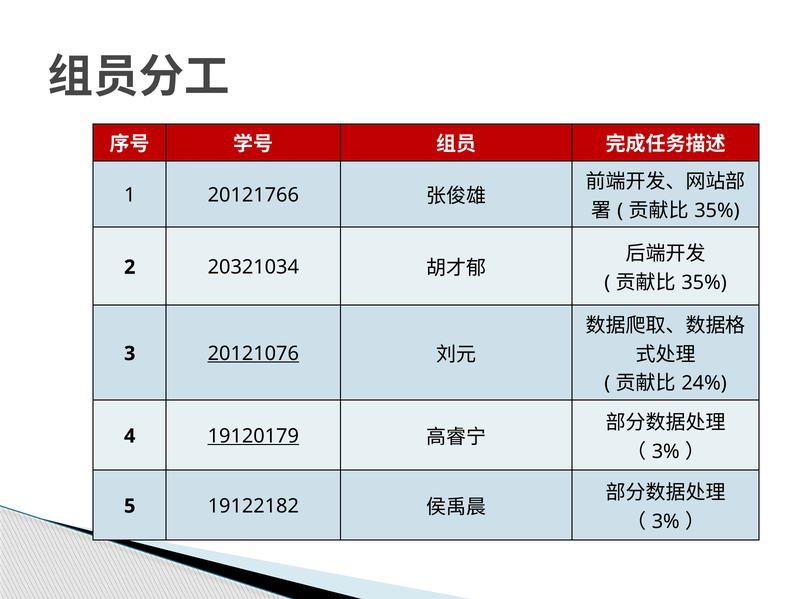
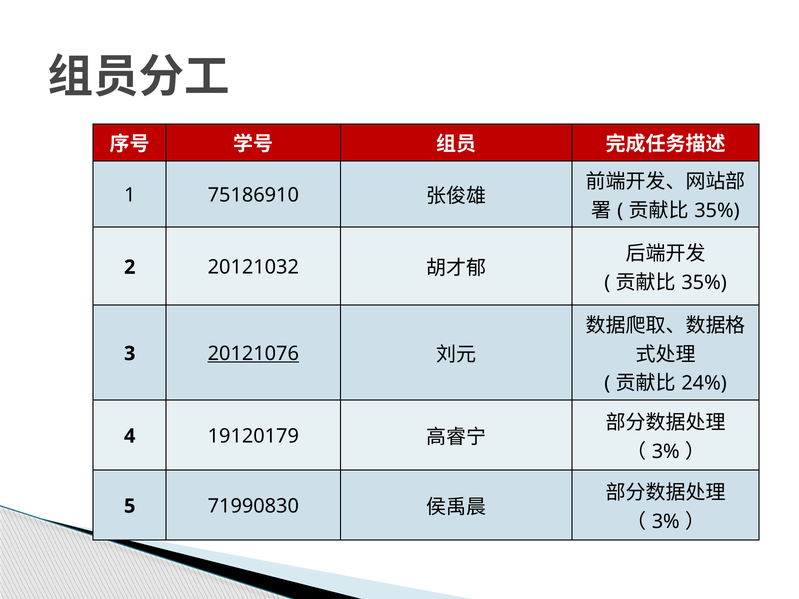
20121766: 20121766 -> 75186910 (253, 195)
20321034: 20321034 -> 20121032 (253, 267)
19120179 underline: present -> none (253, 436)
19122182: 19122182 -> 71990830 (253, 506)
